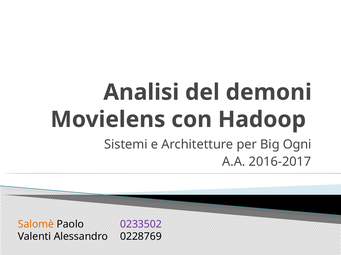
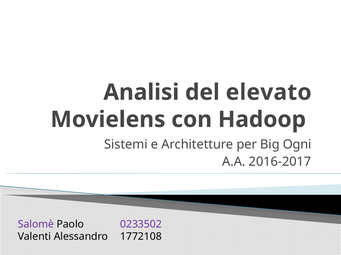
demoni: demoni -> elevato (269, 93)
Salomè colour: orange -> purple (36, 225)
0228769: 0228769 -> 1772108 (141, 237)
